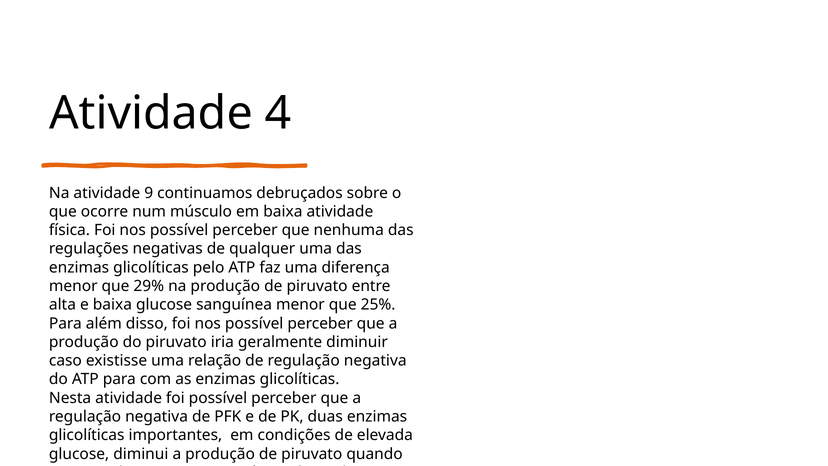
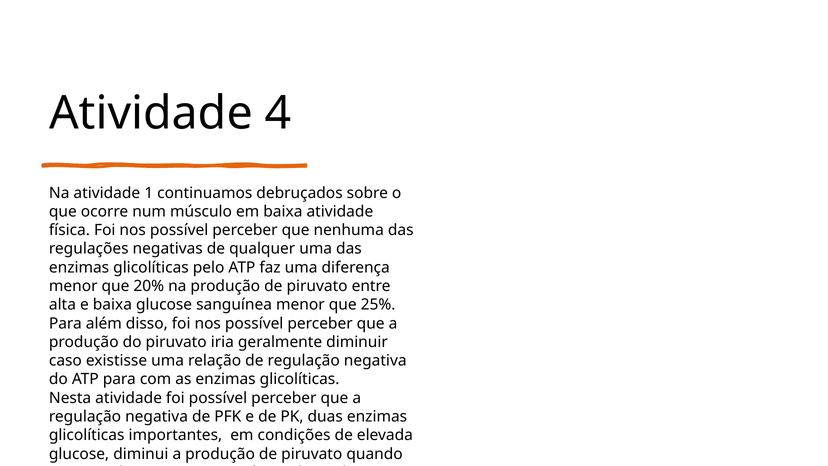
9: 9 -> 1 (149, 193)
29%: 29% -> 20% (149, 286)
